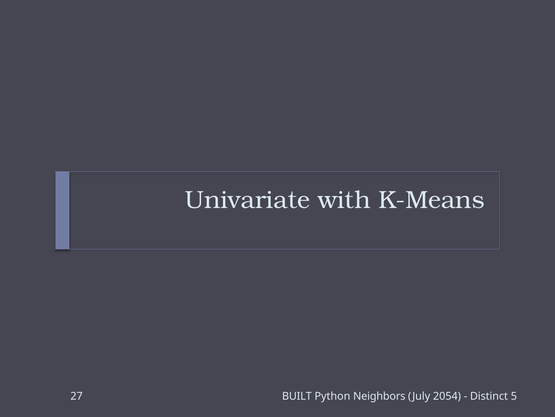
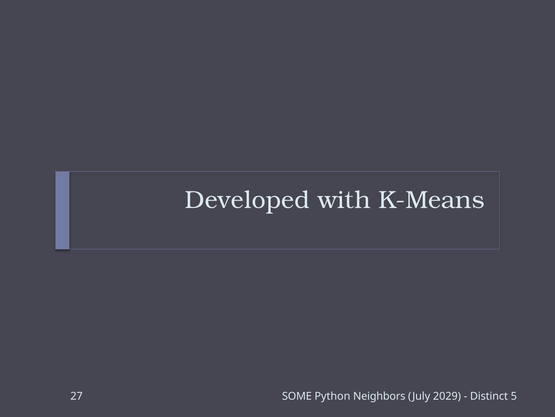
Univariate: Univariate -> Developed (247, 200)
BUILT: BUILT -> SOME (297, 396)
2054: 2054 -> 2029 (447, 396)
